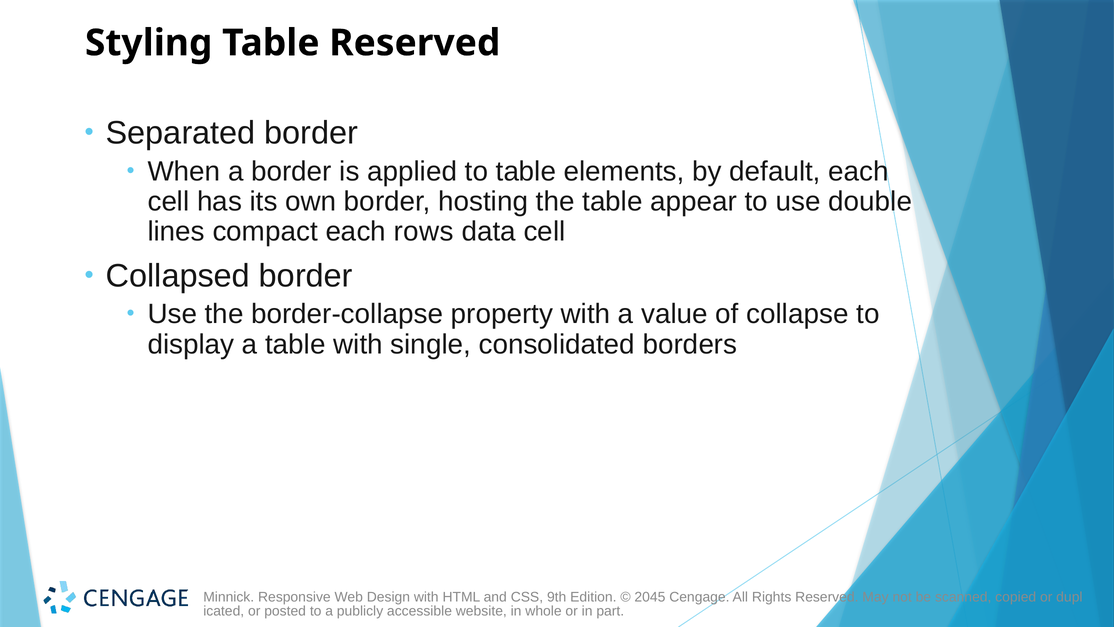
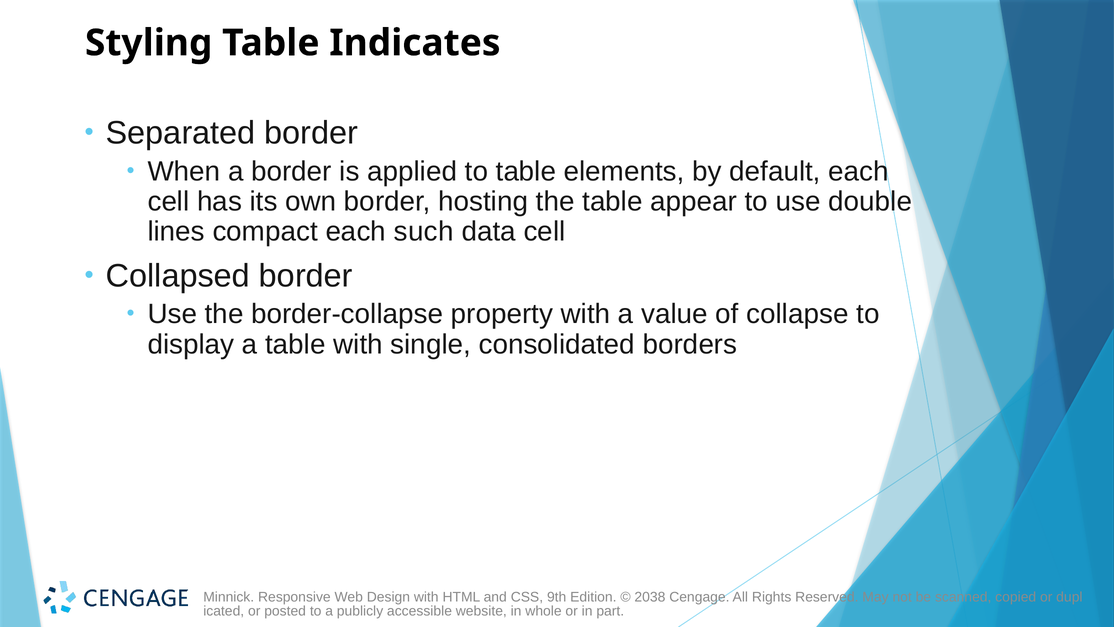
Table Reserved: Reserved -> Indicates (415, 43)
rows: rows -> such (424, 231)
2045: 2045 -> 2038 (650, 597)
